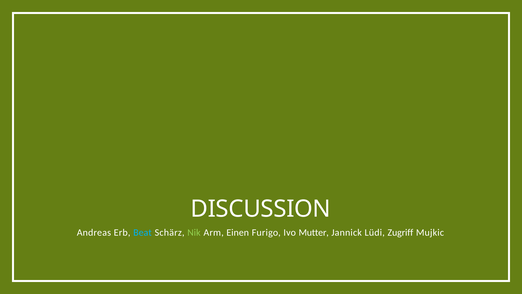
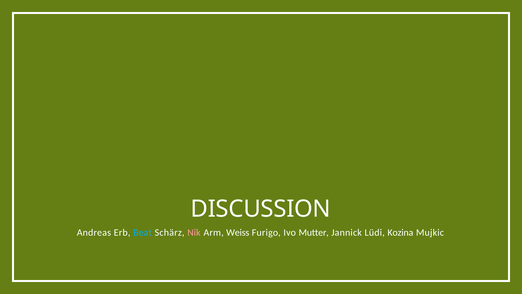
Nik colour: light green -> pink (194, 232)
Einen: Einen -> Weiss (238, 232)
Zugriff: Zugriff -> Kozina (400, 232)
